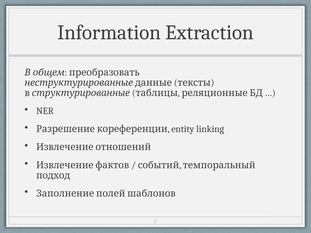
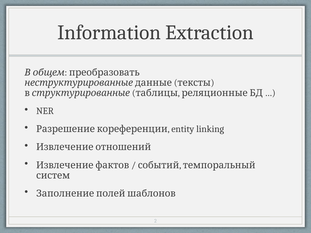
подход: подход -> систем (53, 176)
